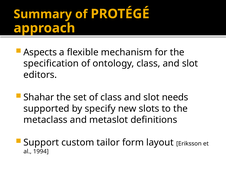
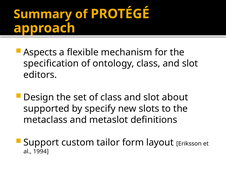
Shahar: Shahar -> Design (39, 98)
needs: needs -> about (175, 98)
